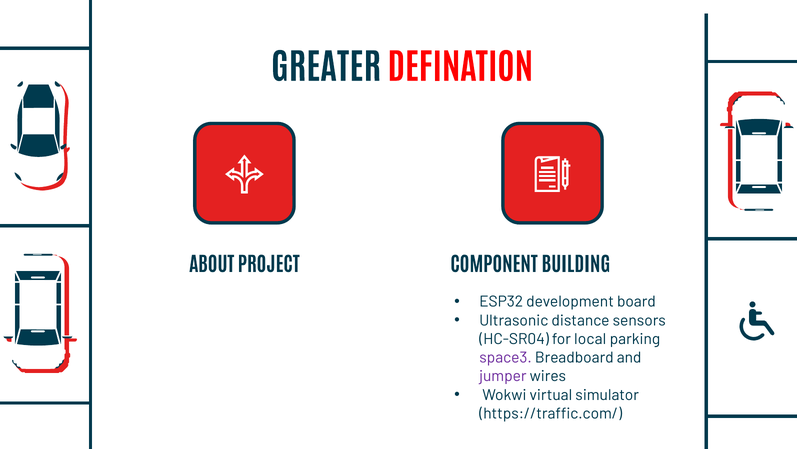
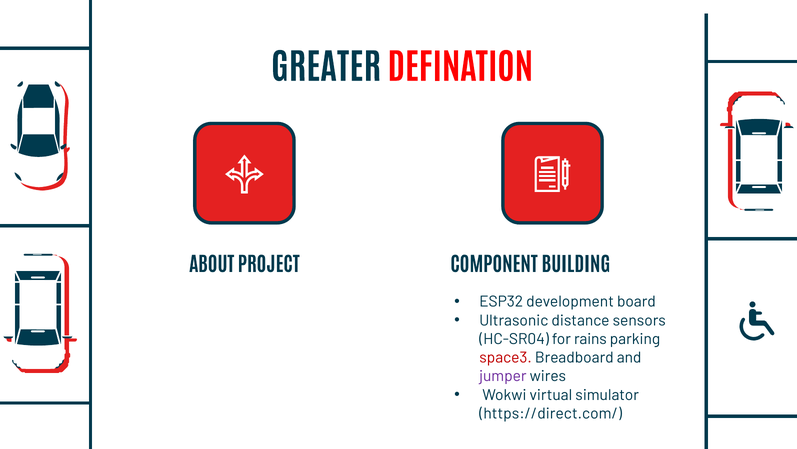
local: local -> rains (590, 339)
space3 colour: purple -> red (506, 357)
https://traffic.com/: https://traffic.com/ -> https://direct.com/ (551, 413)
